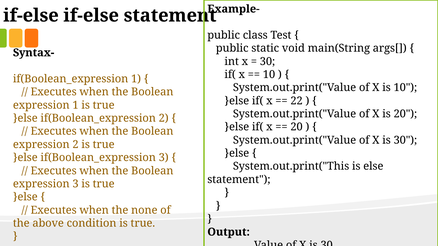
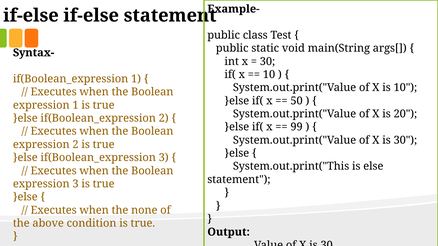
22: 22 -> 50 (297, 101)
20: 20 -> 99 (297, 127)
